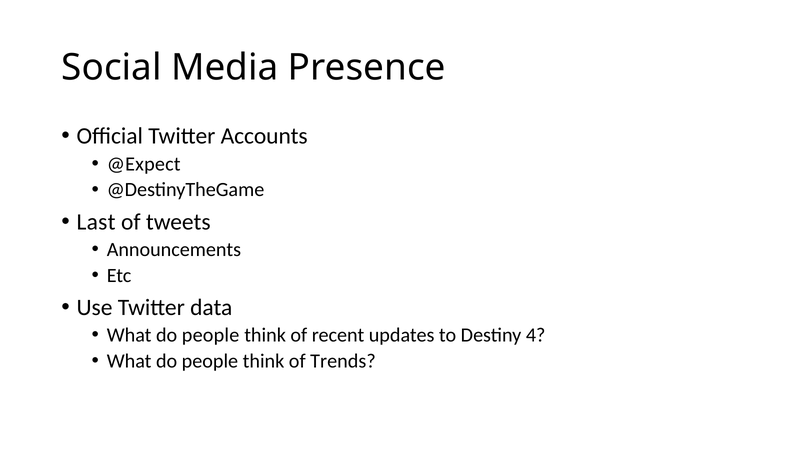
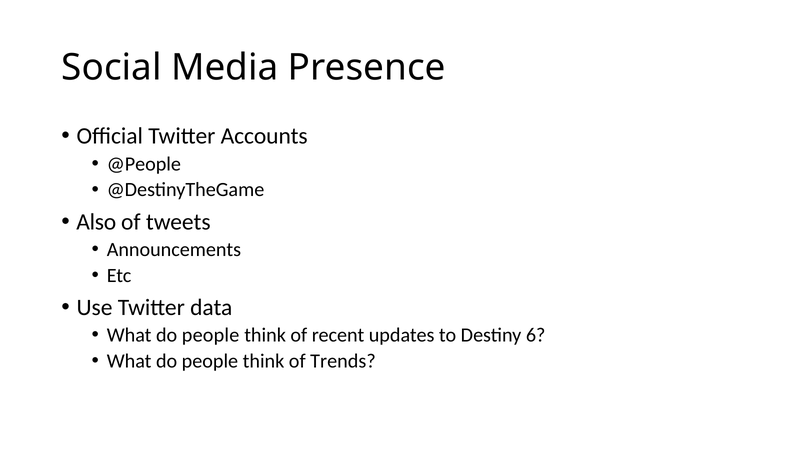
@Expect: @Expect -> @People (144, 164)
Last: Last -> Also (96, 222)
4: 4 -> 6 (536, 335)
